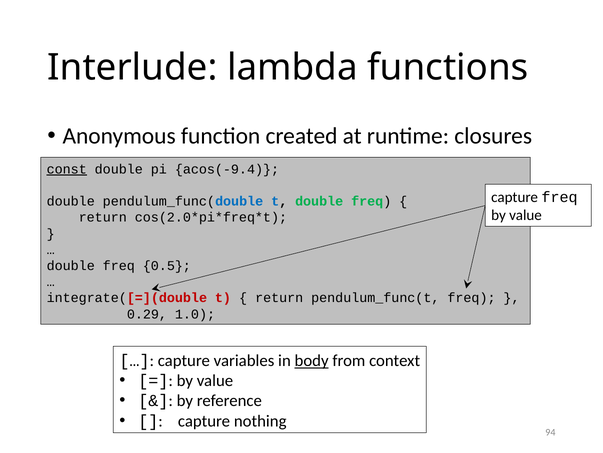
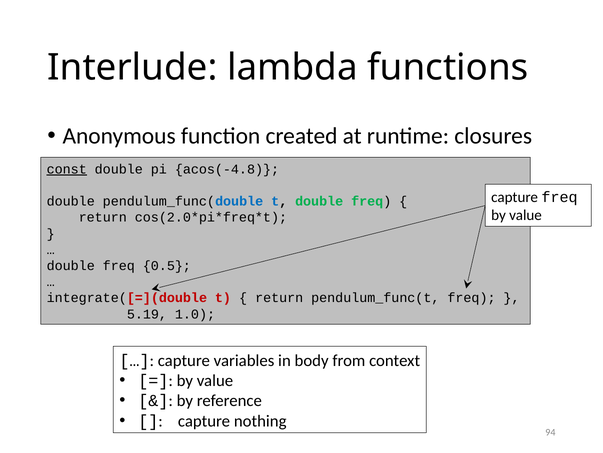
acos(-9.4: acos(-9.4 -> acos(-4.8 (227, 169)
0.29: 0.29 -> 5.19 (147, 314)
body underline: present -> none (312, 360)
